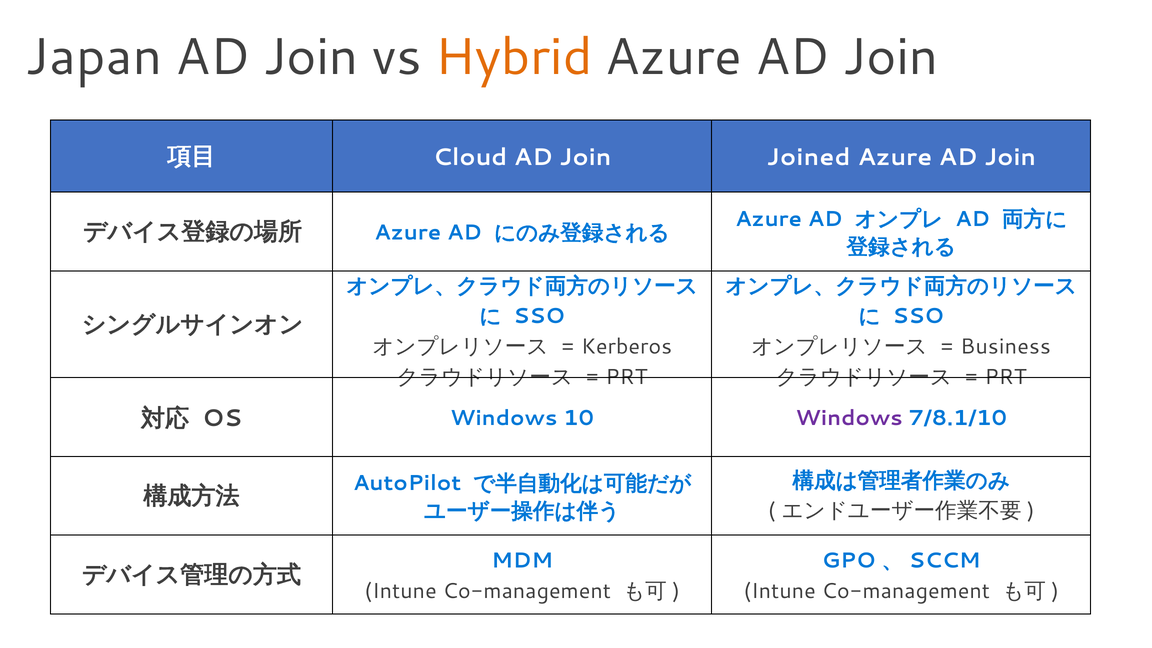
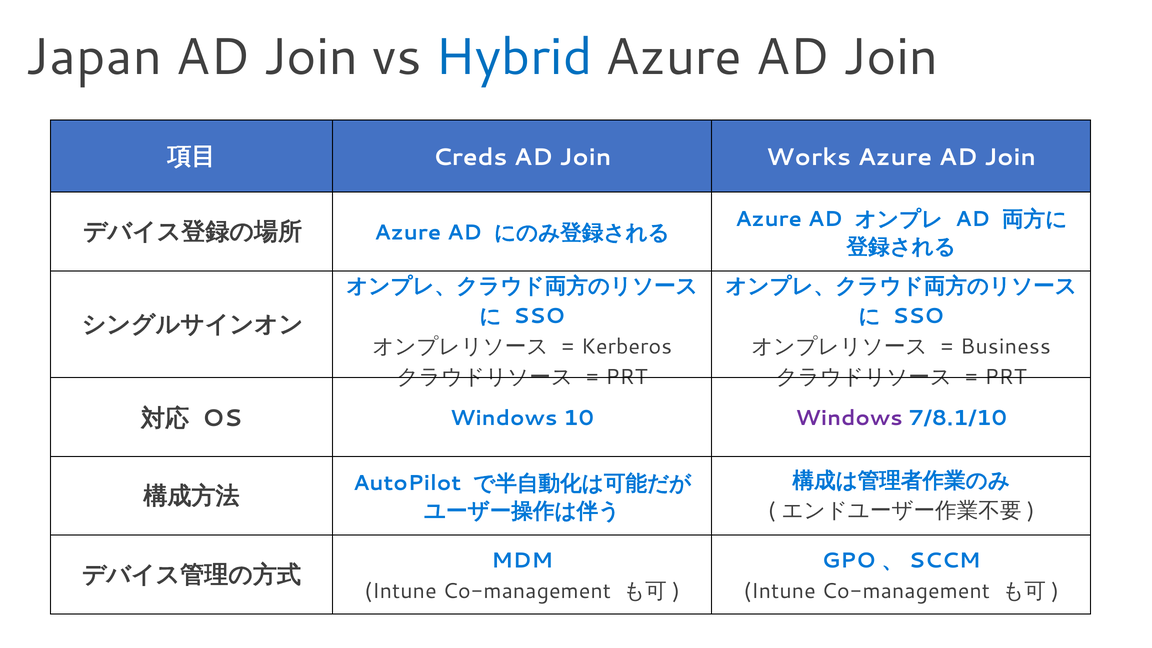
Hybrid colour: orange -> blue (514, 57)
Cloud: Cloud -> Creds (470, 157)
Joined: Joined -> Works (809, 157)
